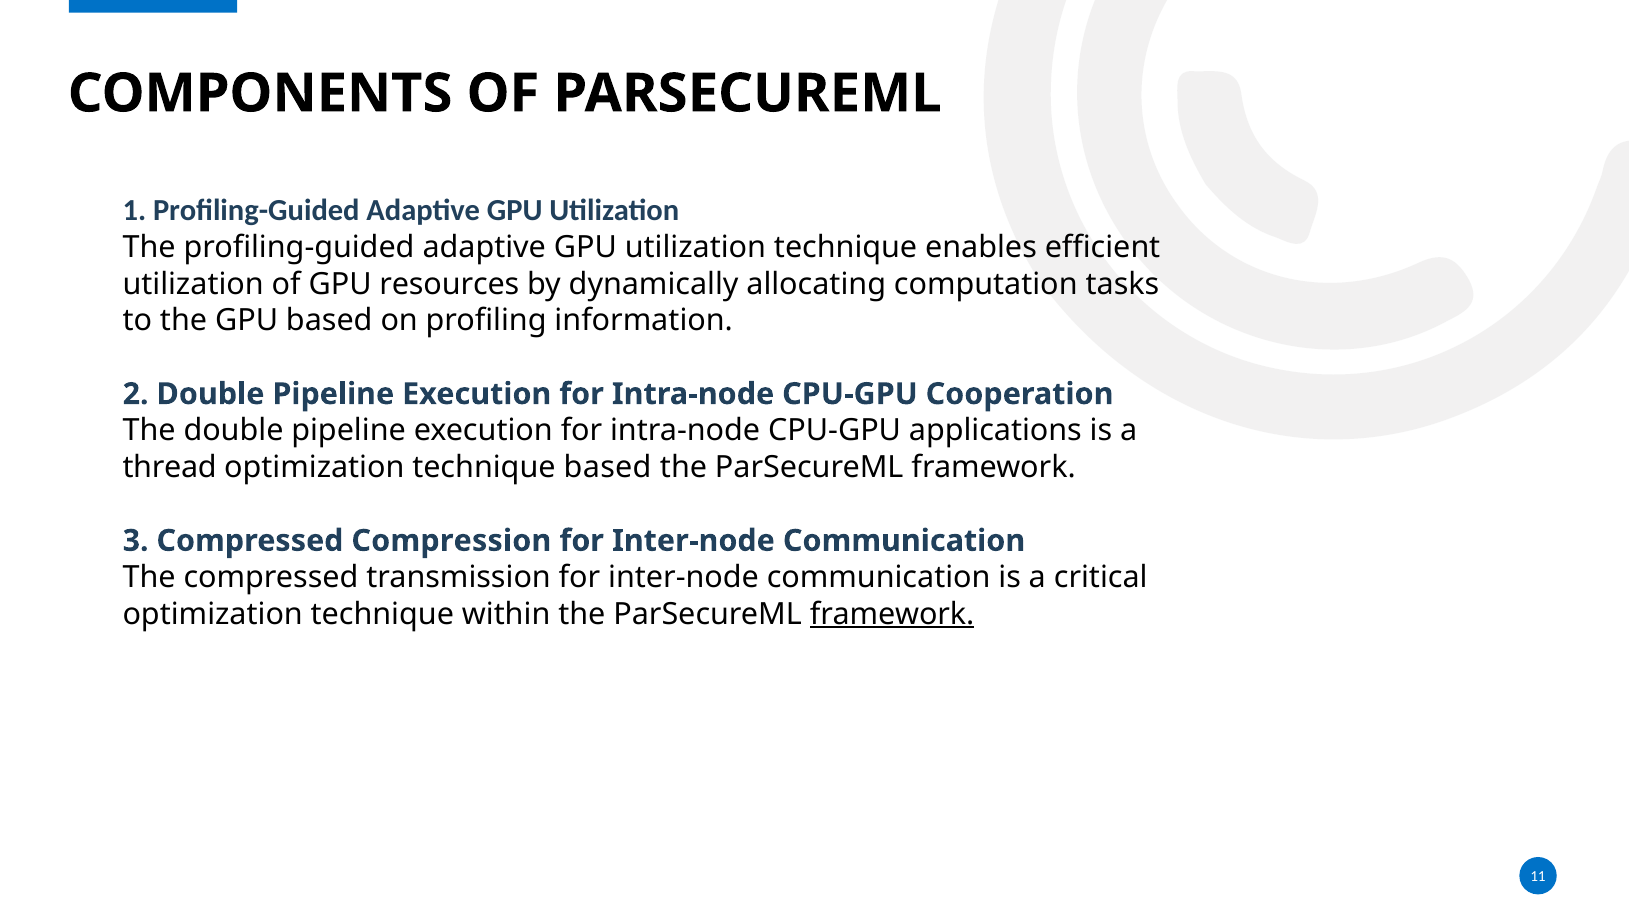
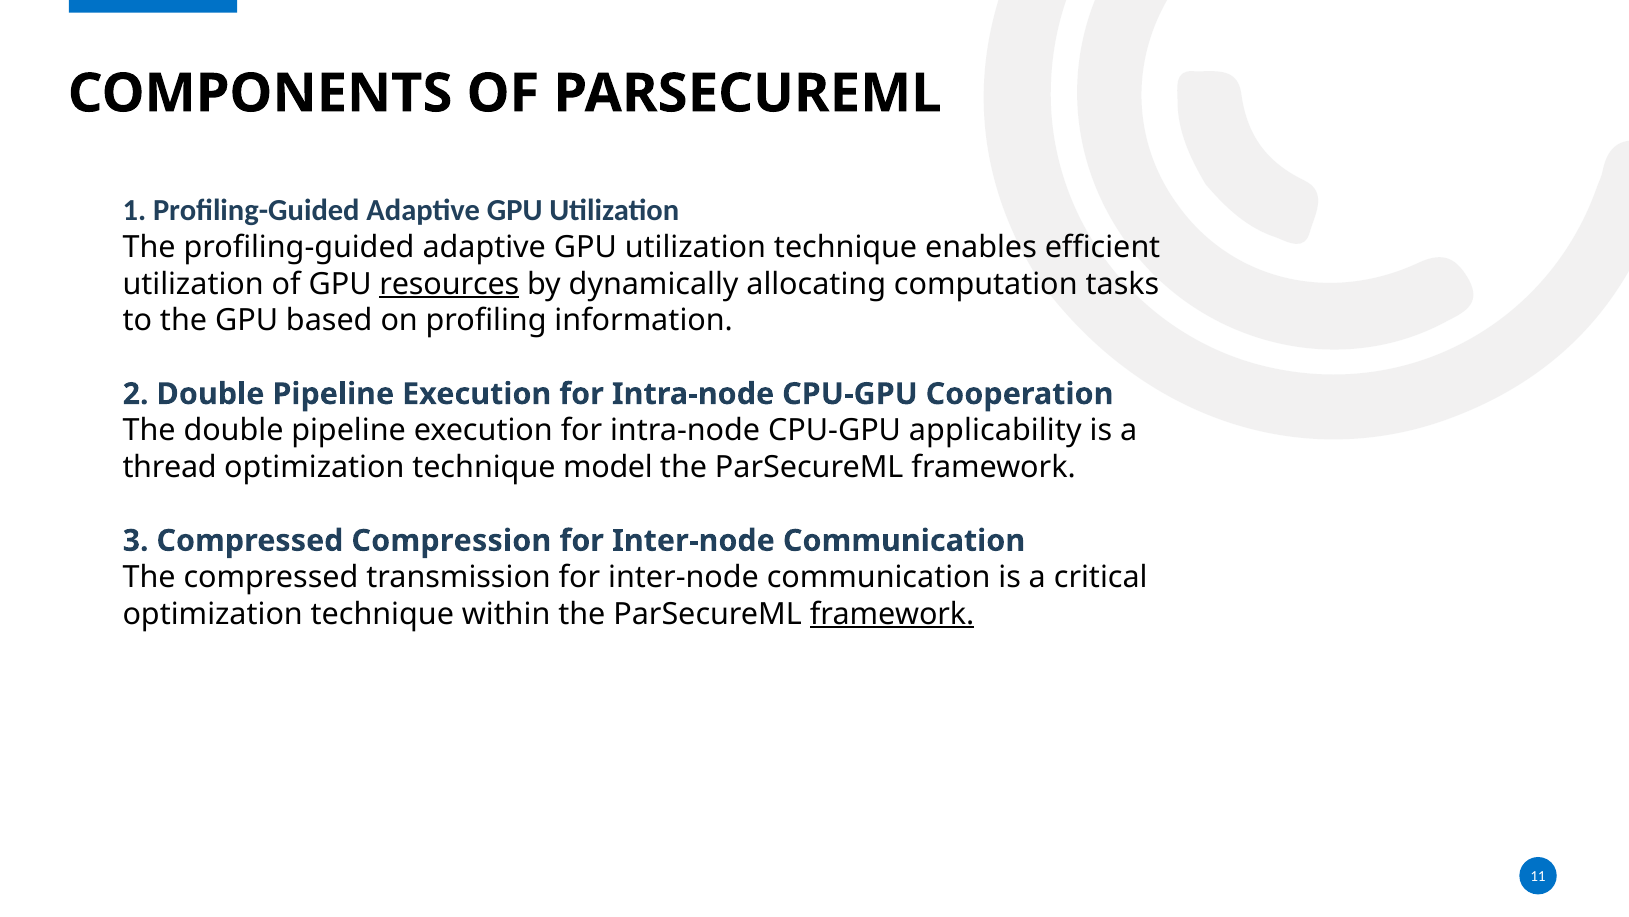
resources underline: none -> present (449, 284)
applications: applications -> applicability (995, 430)
technique based: based -> model (608, 467)
